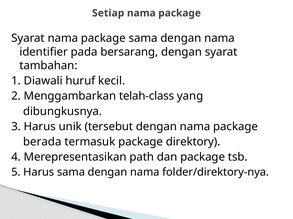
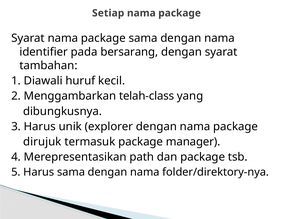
tersebut: tersebut -> explorer (109, 127)
berada: berada -> dirujuk (42, 142)
direktory: direktory -> manager (193, 142)
